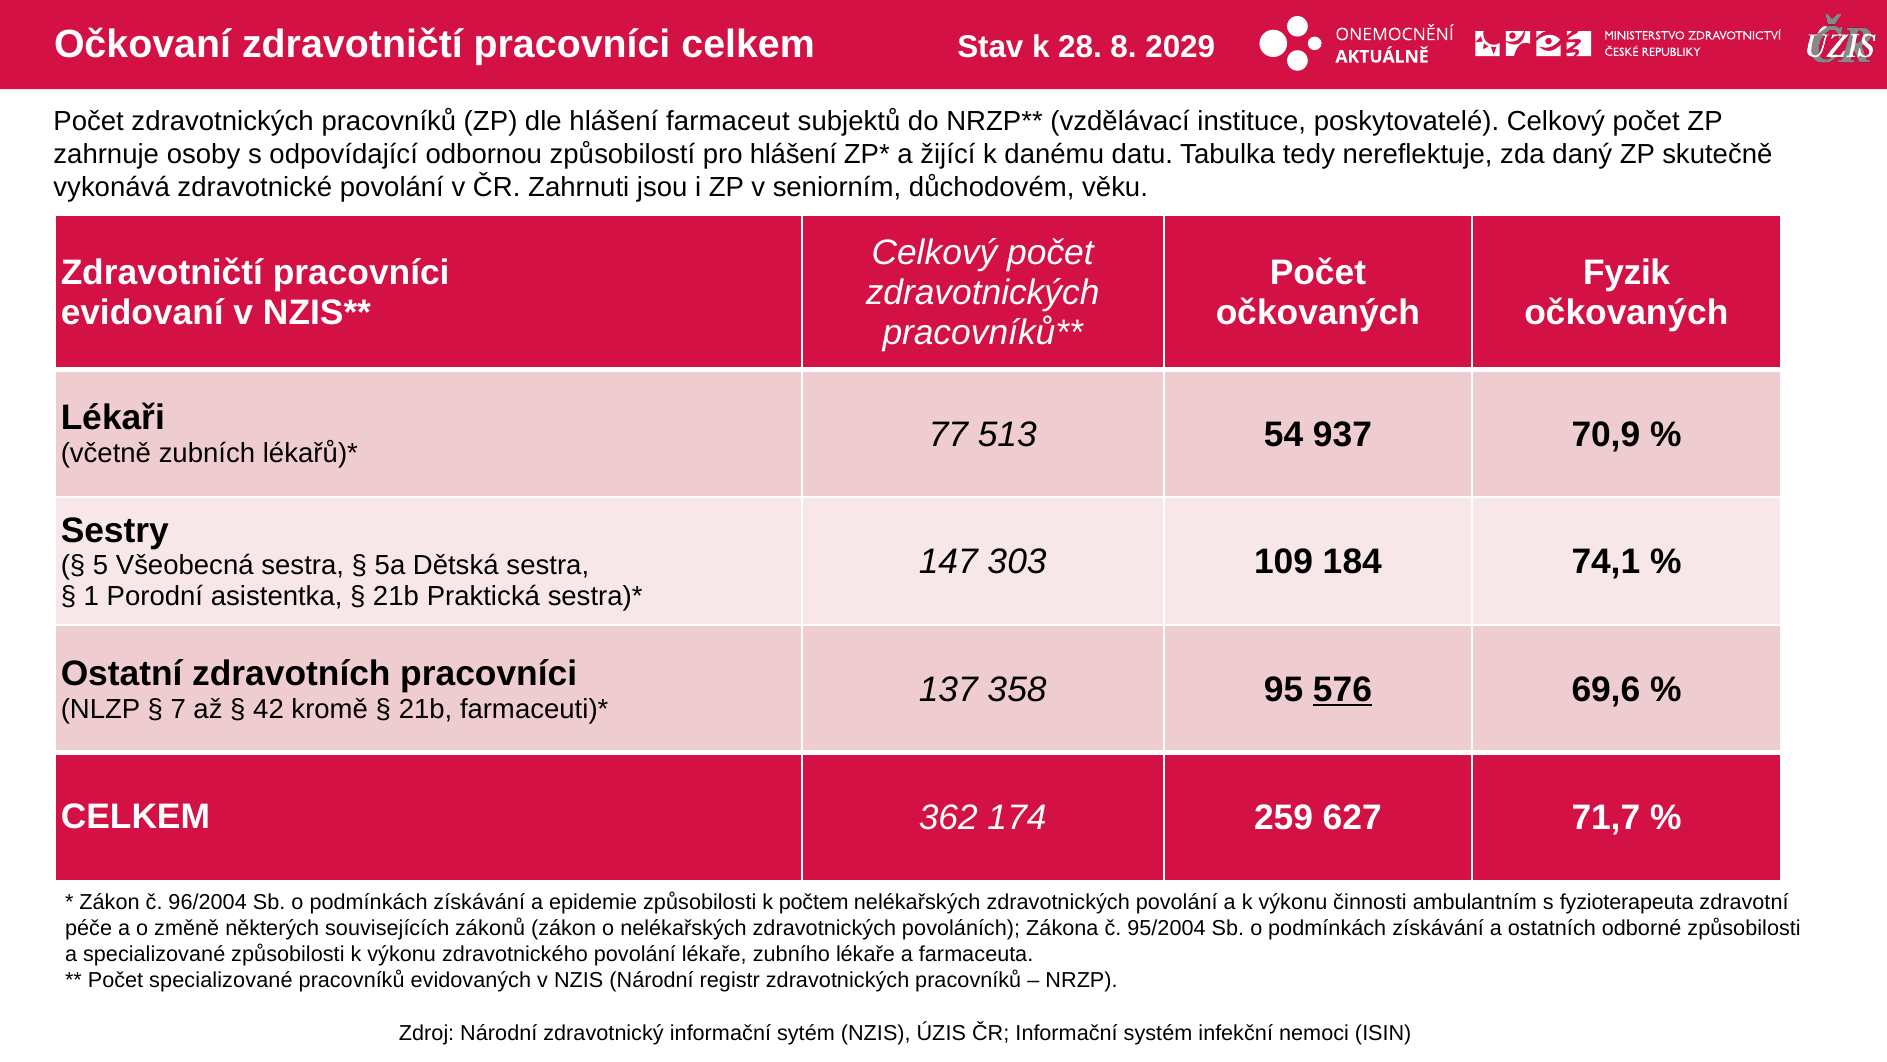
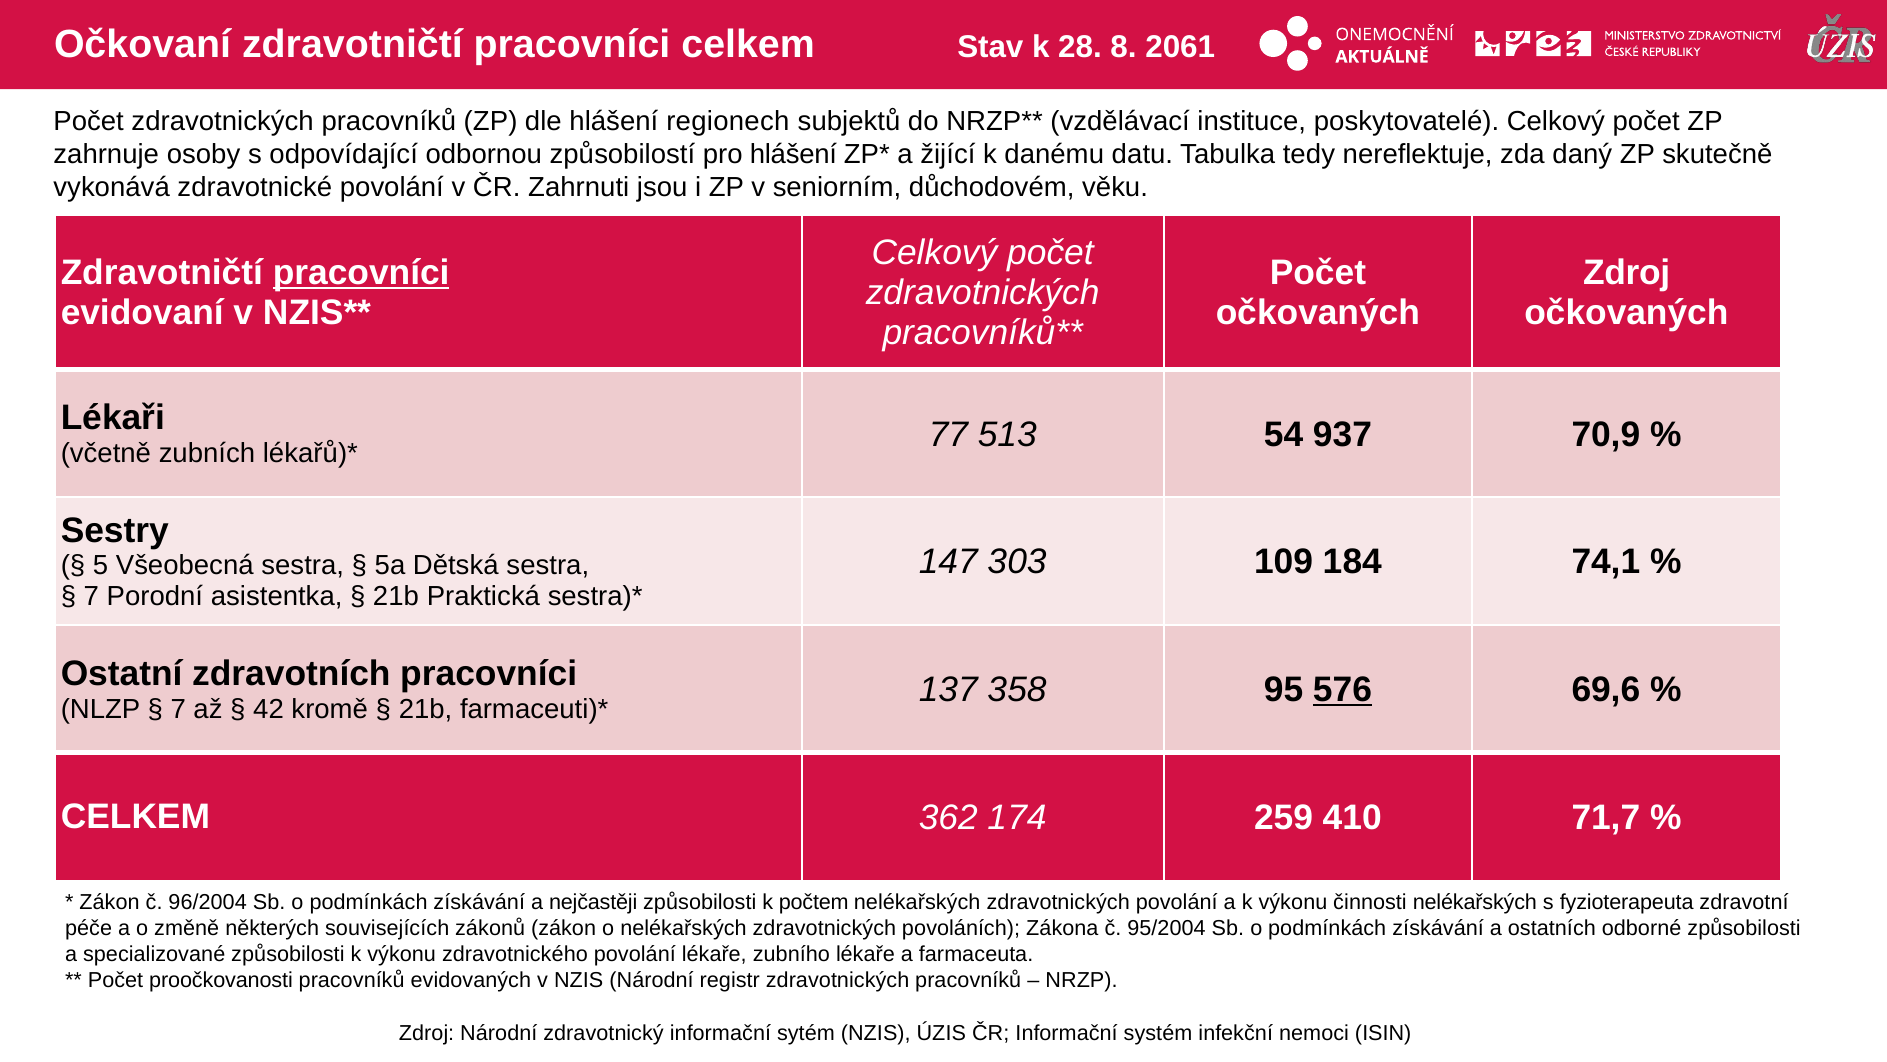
2029: 2029 -> 2061 (1180, 47)
farmaceut: farmaceut -> regionech (728, 121)
pracovníci underline: none -> present (361, 273)
Fyzik: Fyzik -> Zdroj (1627, 273)
1: 1 -> 7 (91, 596)
627: 627 -> 410 (1352, 818)
epidemie: epidemie -> nejčastěji (593, 901)
činnosti ambulantním: ambulantním -> nelékařských (1475, 901)
Počet specializované: specializované -> proočkovanosti (221, 979)
